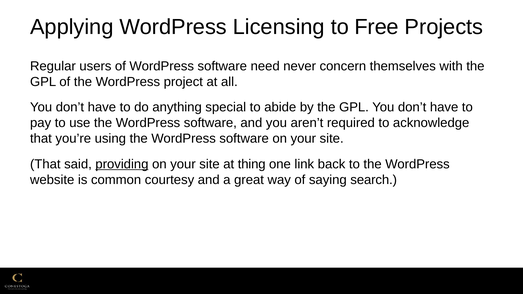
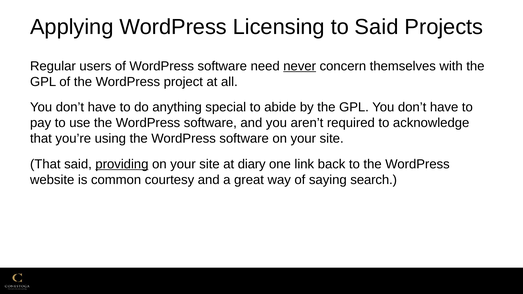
to Free: Free -> Said (377, 27)
never underline: none -> present (300, 66)
thing: thing -> diary (252, 164)
